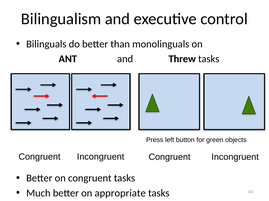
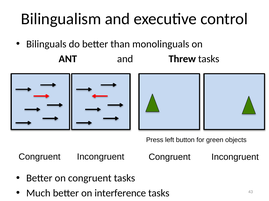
appropriate: appropriate -> interference (120, 194)
